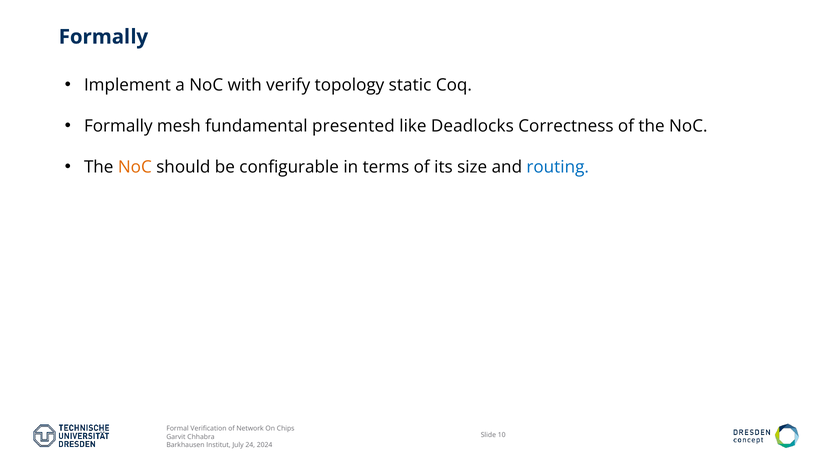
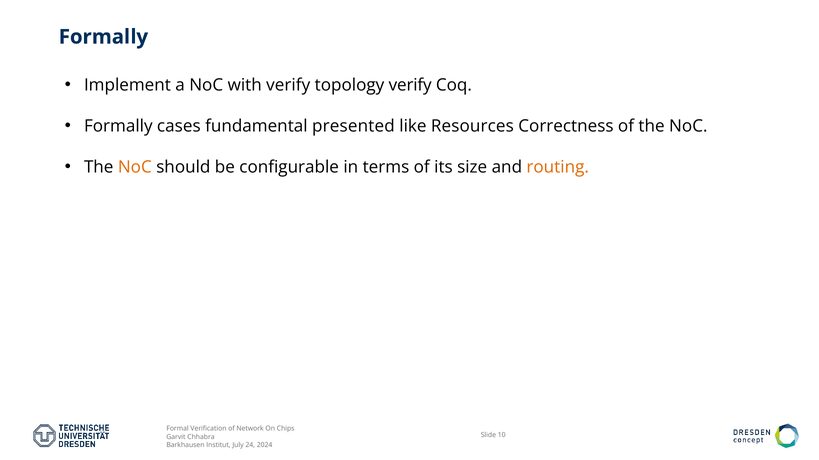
topology static: static -> verify (410, 85)
mesh: mesh -> cases (179, 126)
Deadlocks: Deadlocks -> Resources (472, 126)
routing colour: blue -> orange (558, 167)
